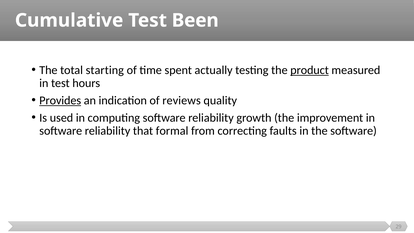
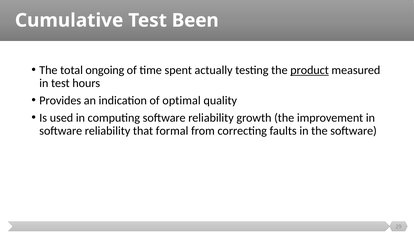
starting: starting -> ongoing (105, 70)
Provides underline: present -> none (60, 100)
reviews: reviews -> optimal (182, 100)
